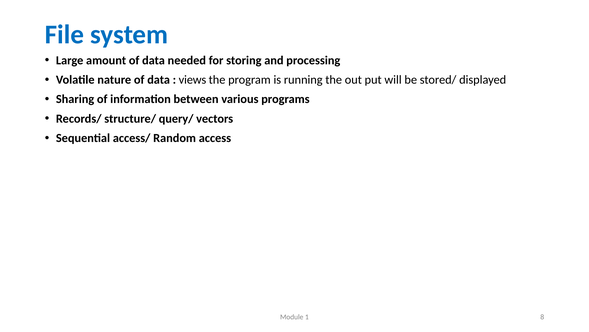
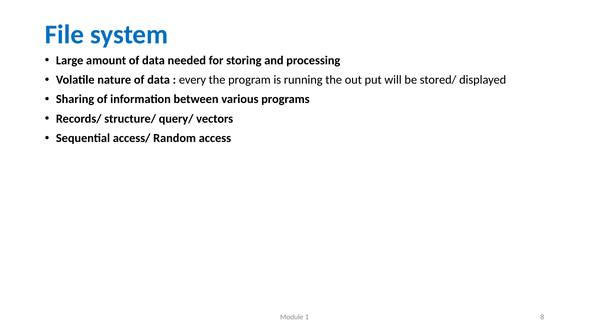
views: views -> every (193, 80)
